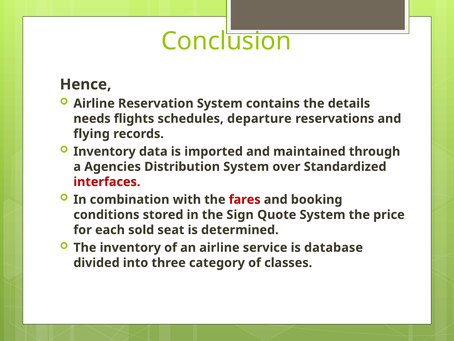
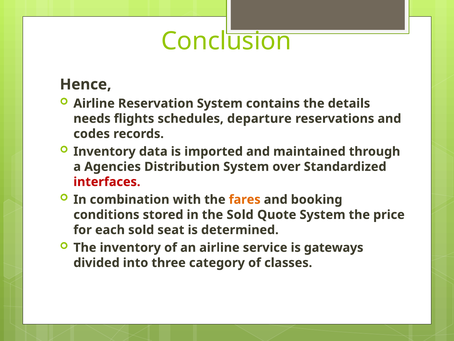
flying: flying -> codes (92, 134)
fares colour: red -> orange (245, 199)
the Sign: Sign -> Sold (240, 214)
database: database -> gateways (334, 247)
